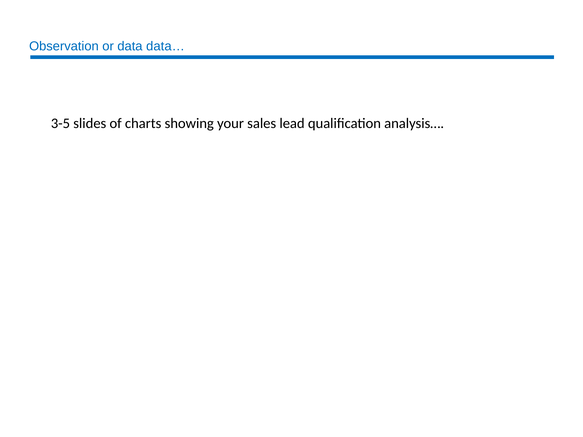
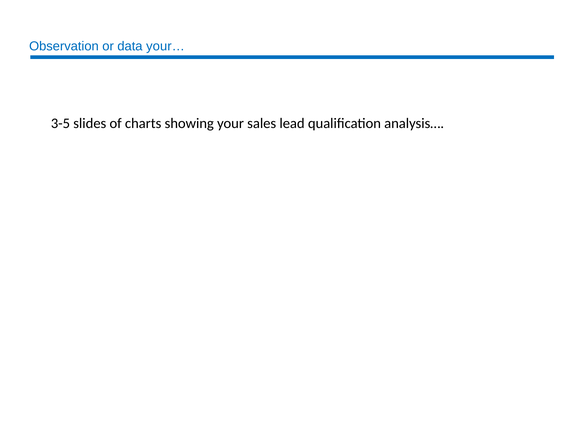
data…: data… -> your… (165, 46)
